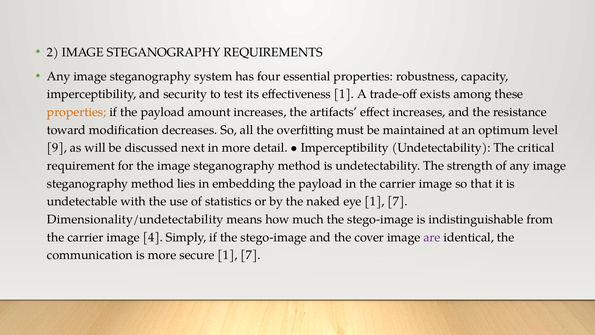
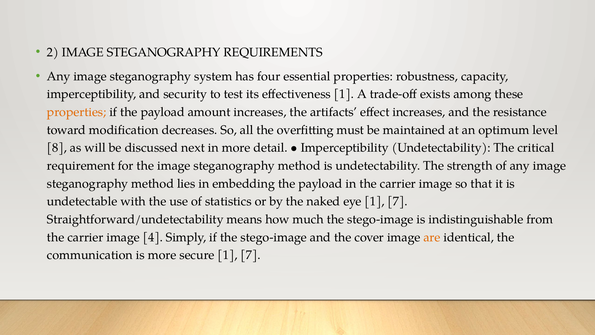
9: 9 -> 8 (57, 148)
Dimensionality/undetectability: Dimensionality/undetectability -> Straightforward/undetectability (135, 219)
are colour: purple -> orange (432, 237)
